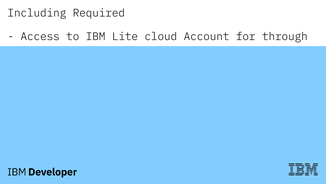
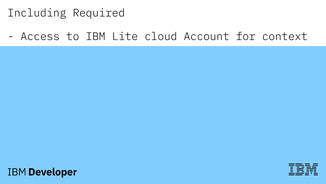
through: through -> context (285, 36)
